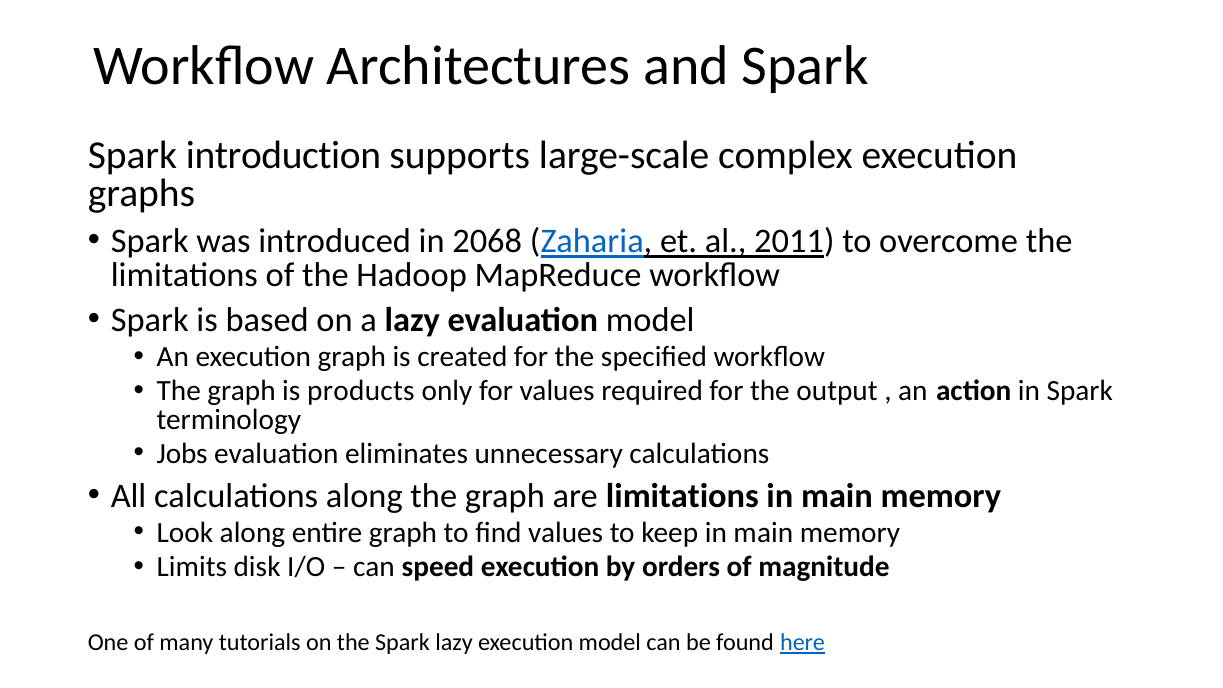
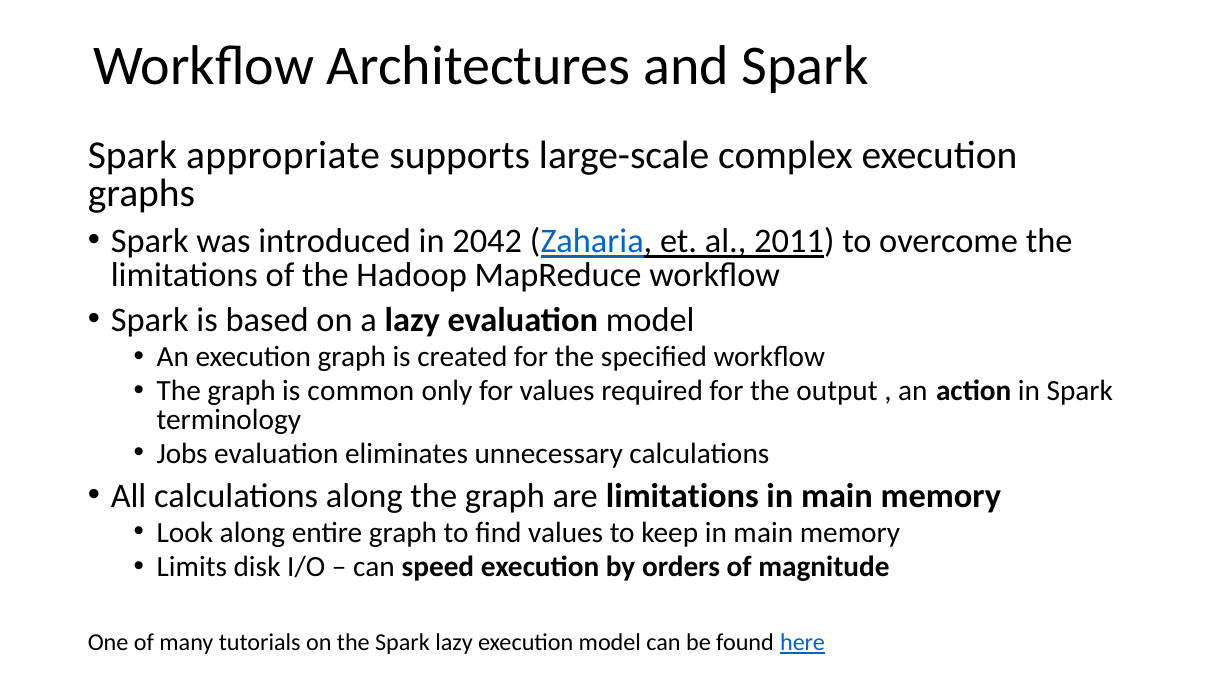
introduction: introduction -> appropriate (283, 155)
2068: 2068 -> 2042 (487, 242)
products: products -> common (361, 391)
